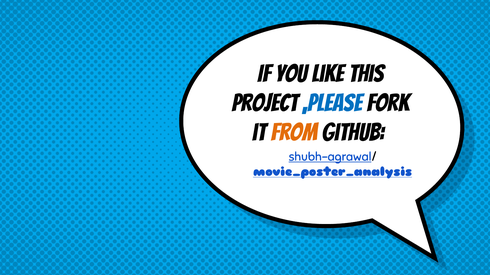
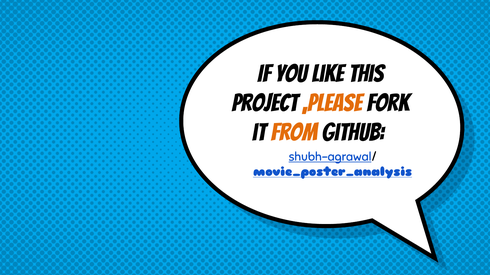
,please colour: blue -> orange (332, 104)
